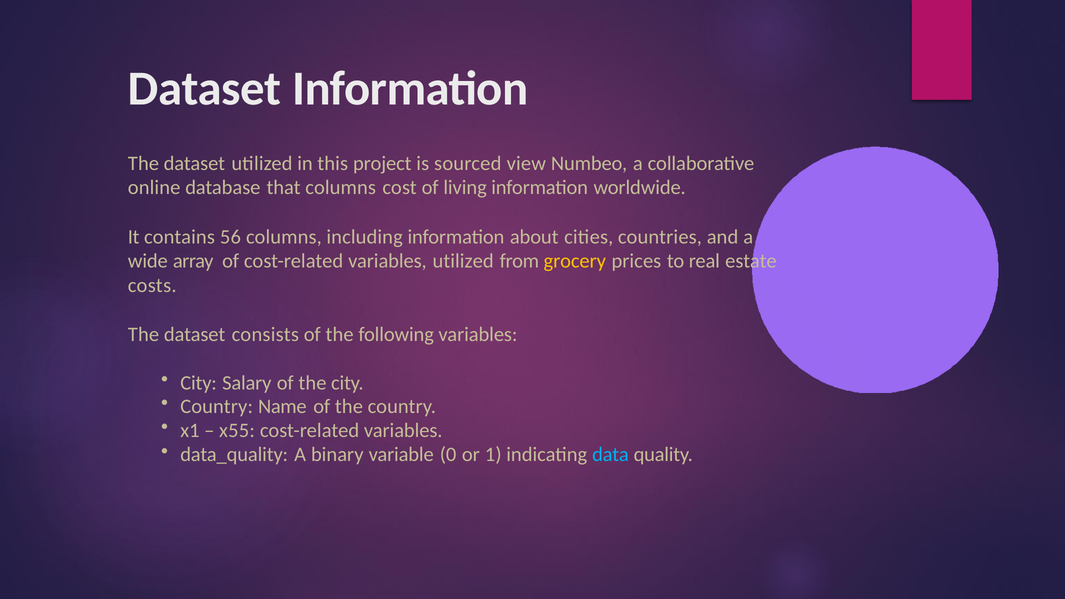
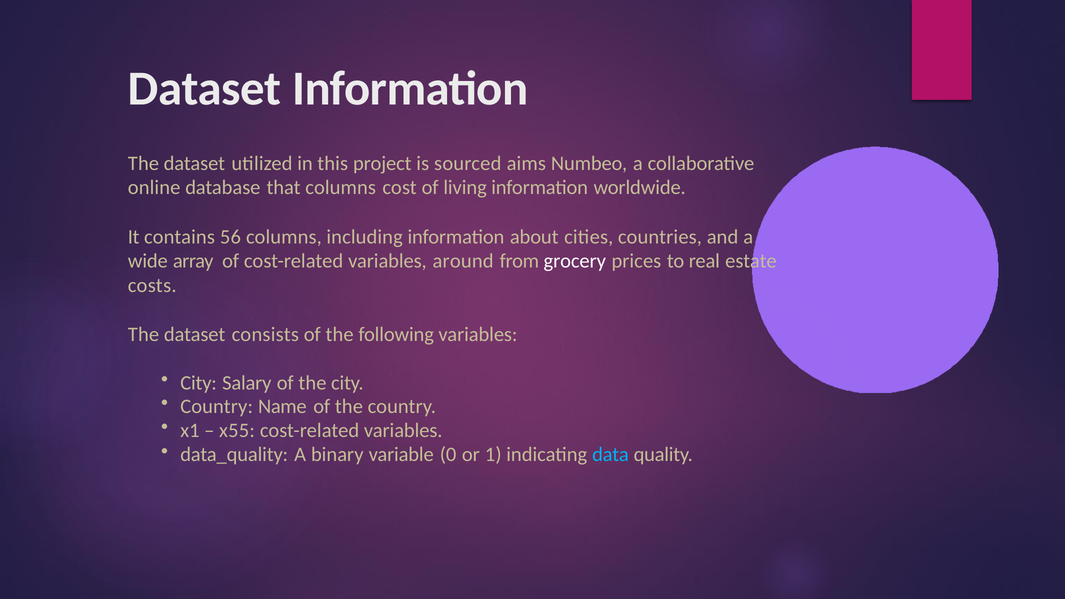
view: view -> aims (526, 163)
variables utilized: utilized -> around (463, 261)
grocery colour: yellow -> white (575, 261)
